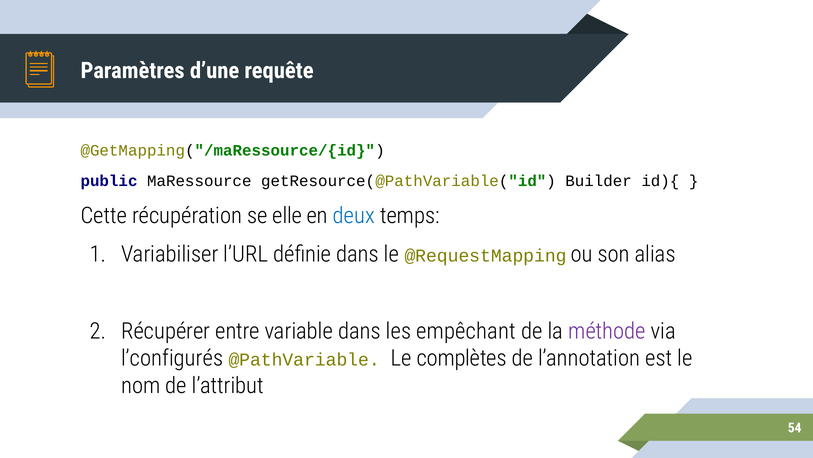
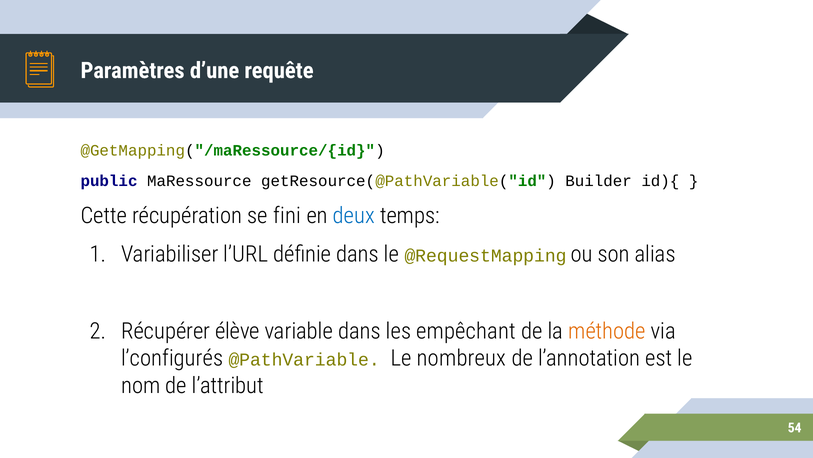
elle: elle -> fini (287, 216)
entre: entre -> élève (238, 331)
méthode colour: purple -> orange (607, 331)
complètes: complètes -> nombreux (461, 358)
